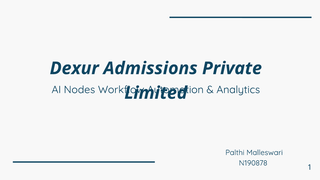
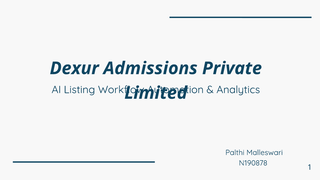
Nodes: Nodes -> Listing (79, 90)
